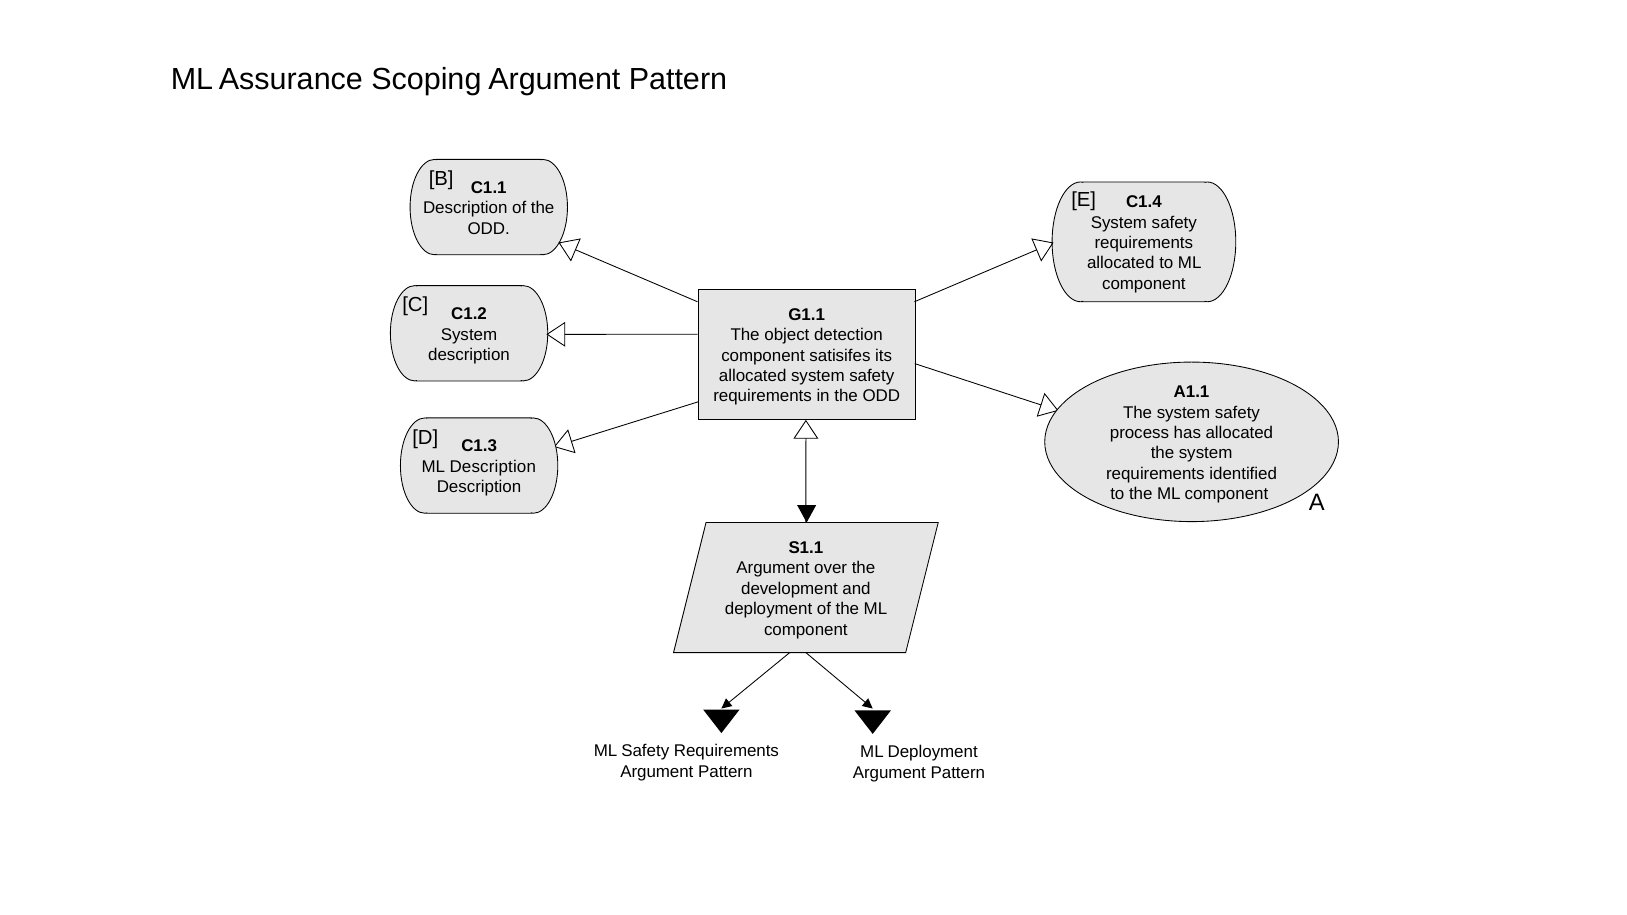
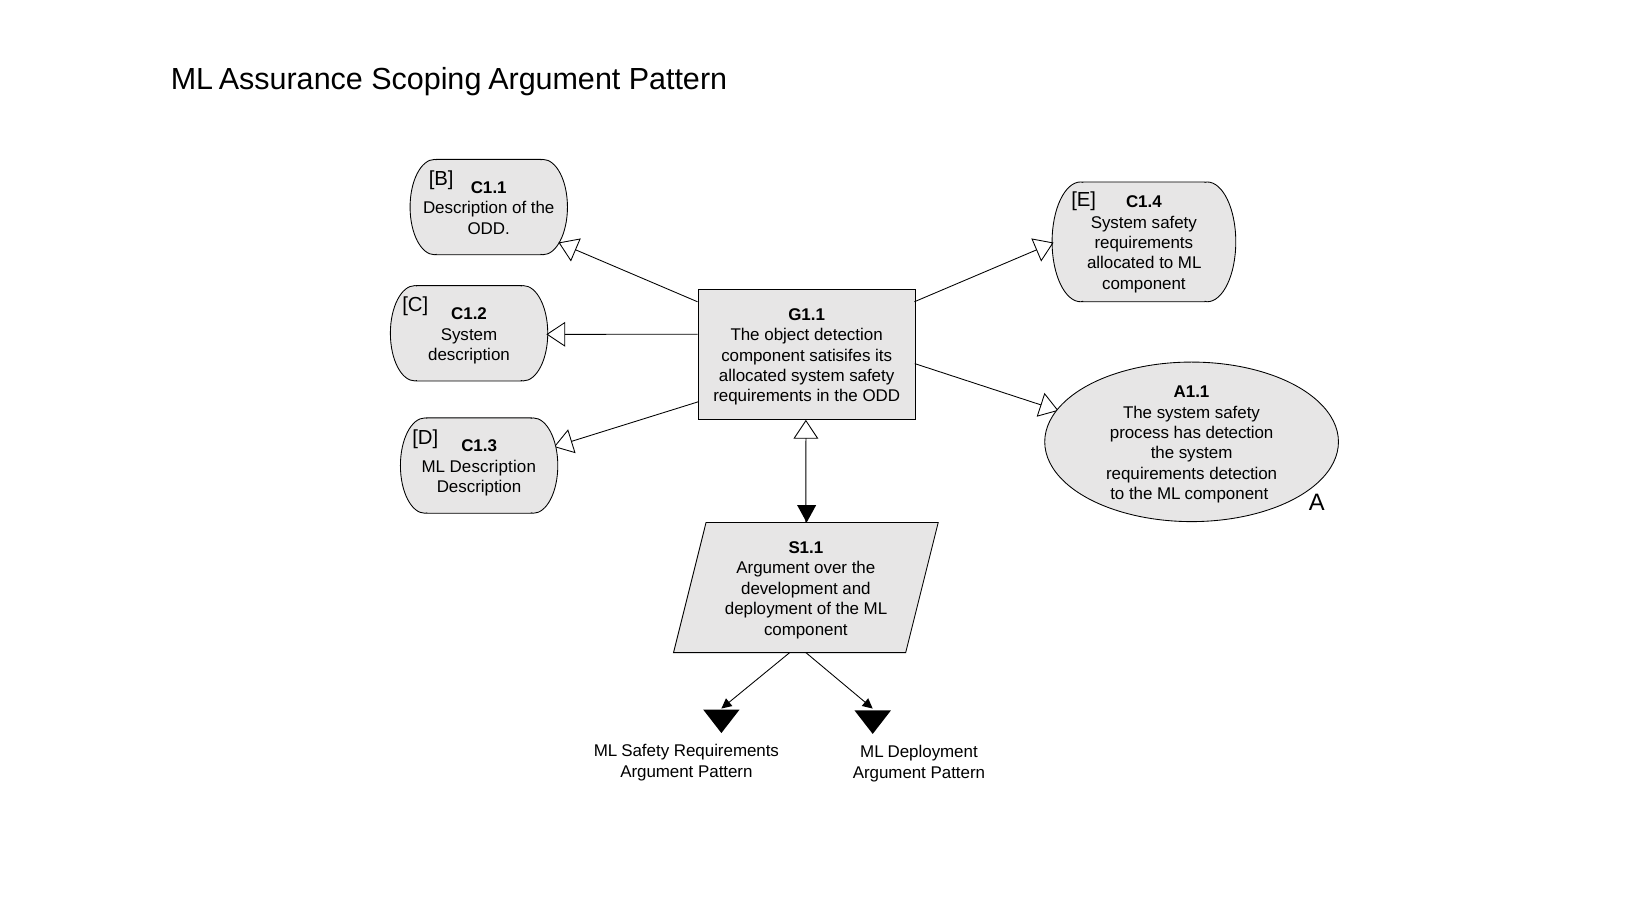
has allocated: allocated -> detection (1239, 433)
requirements identified: identified -> detection (1243, 474)
